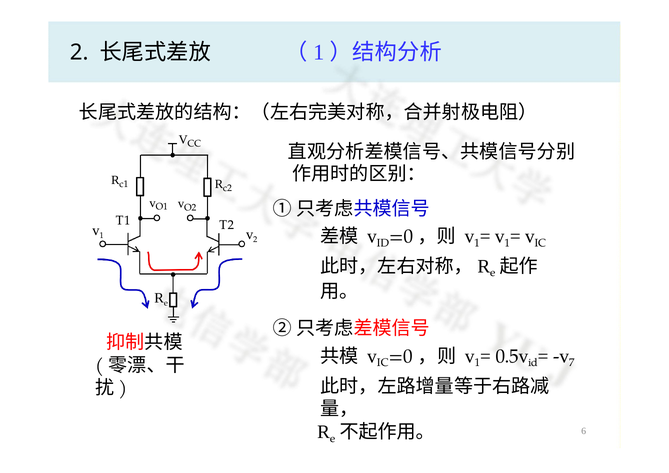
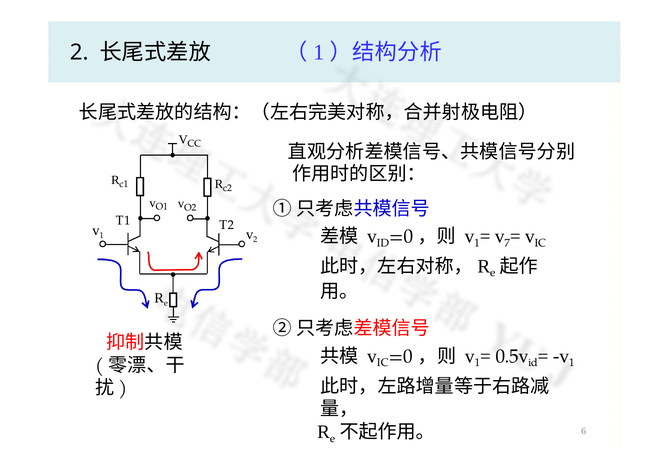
1: 1 -> 7 (507, 243)
7: 7 -> 1 (572, 363)
